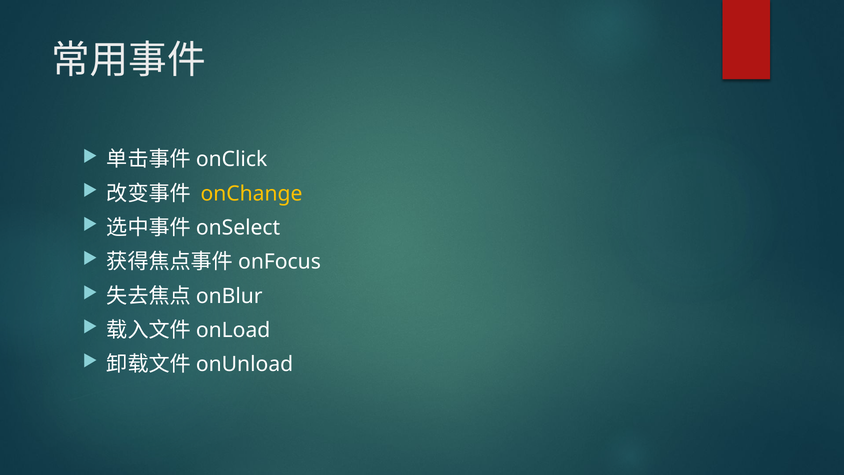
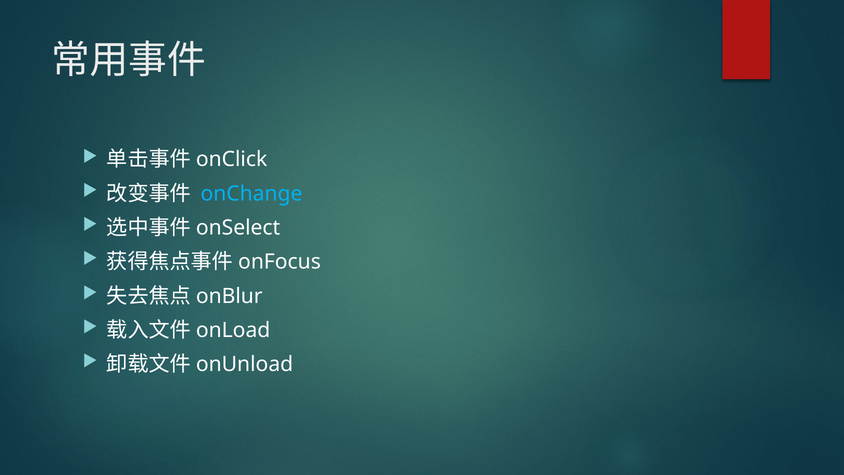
onChange colour: yellow -> light blue (252, 194)
